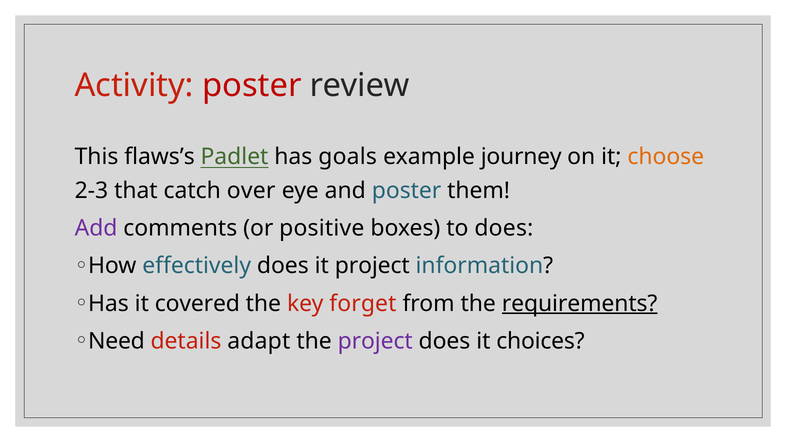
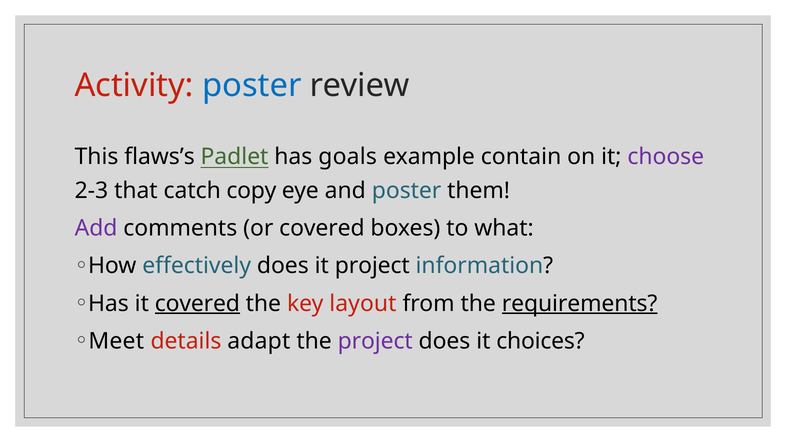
poster colour: red -> blue (252, 85)
journey: journey -> contain (521, 157)
choose colour: orange -> purple (666, 157)
over: over -> copy (251, 191)
or positive: positive -> covered (322, 228)
to does: does -> what (504, 228)
covered underline: none -> present (197, 304)
forget: forget -> layout (363, 304)
Need: Need -> Meet (116, 341)
